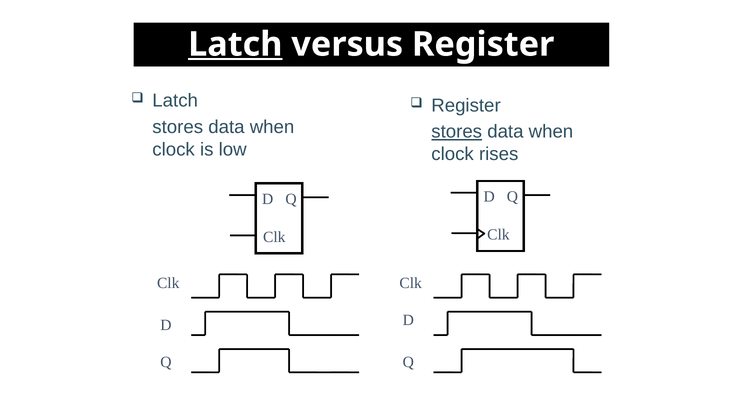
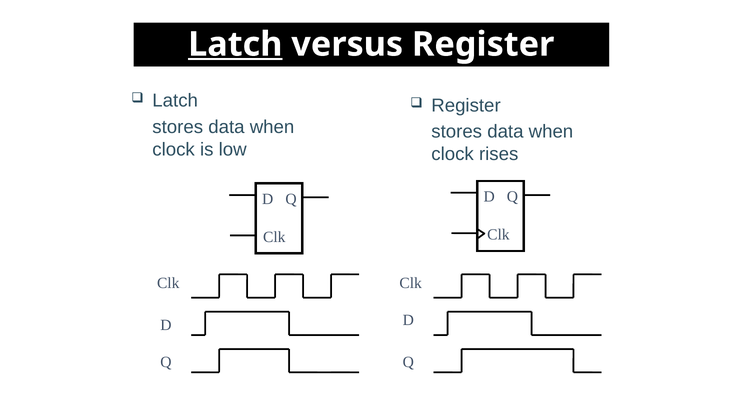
stores underline: present -> none (457, 132)
